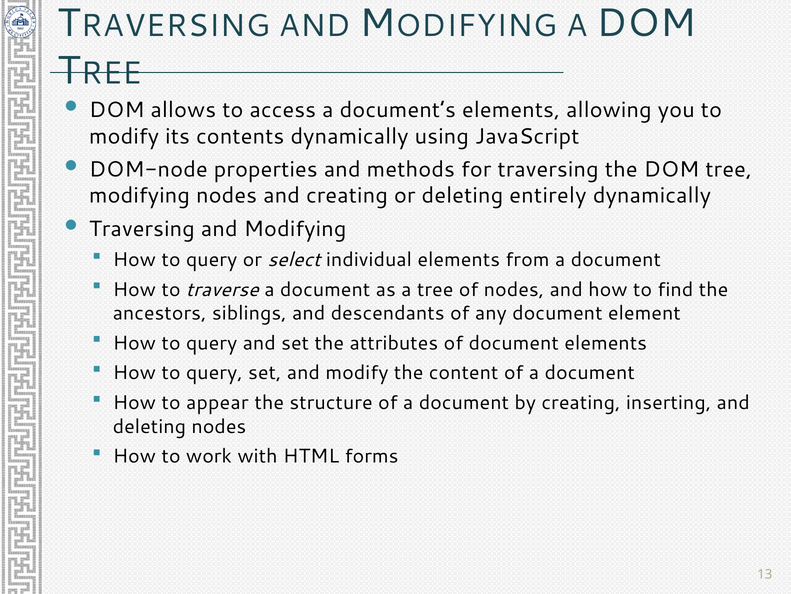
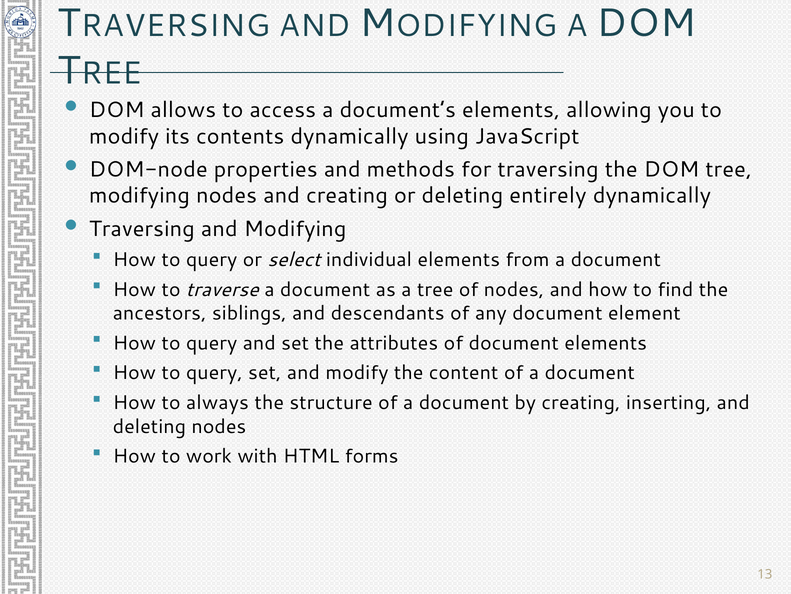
appear: appear -> always (217, 402)
